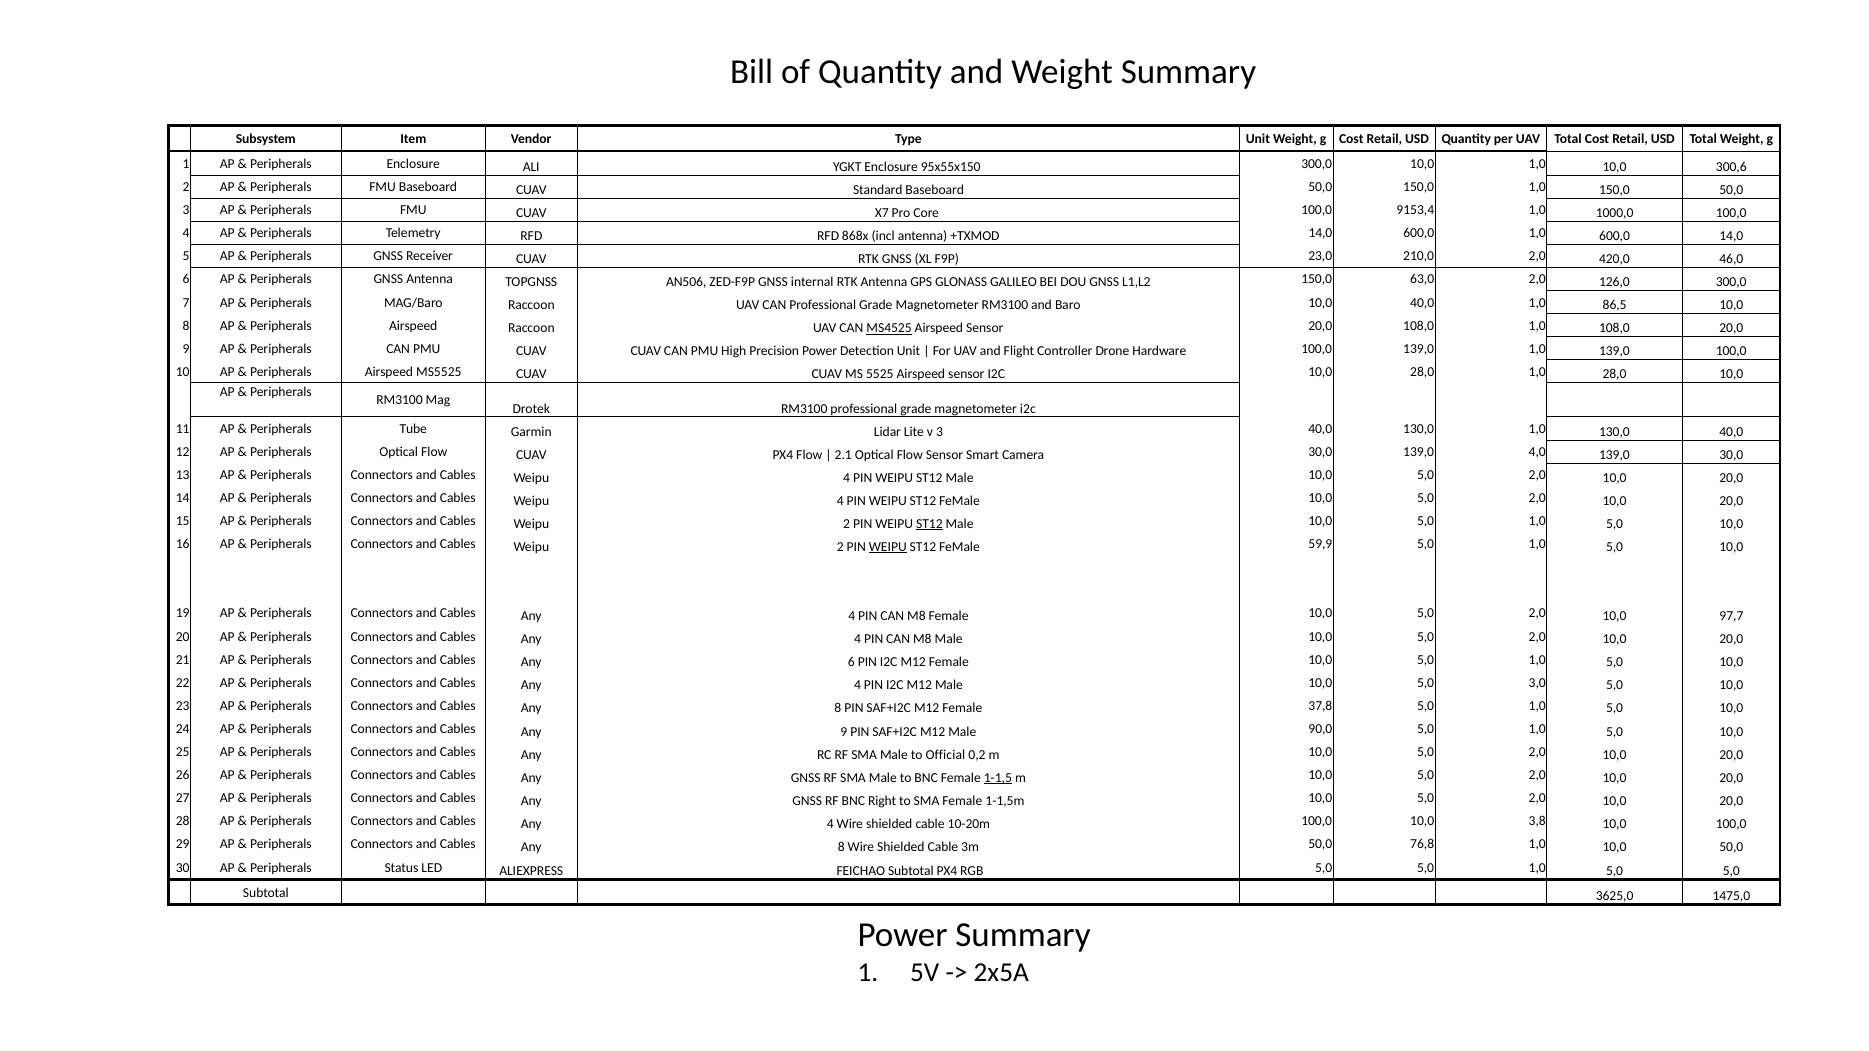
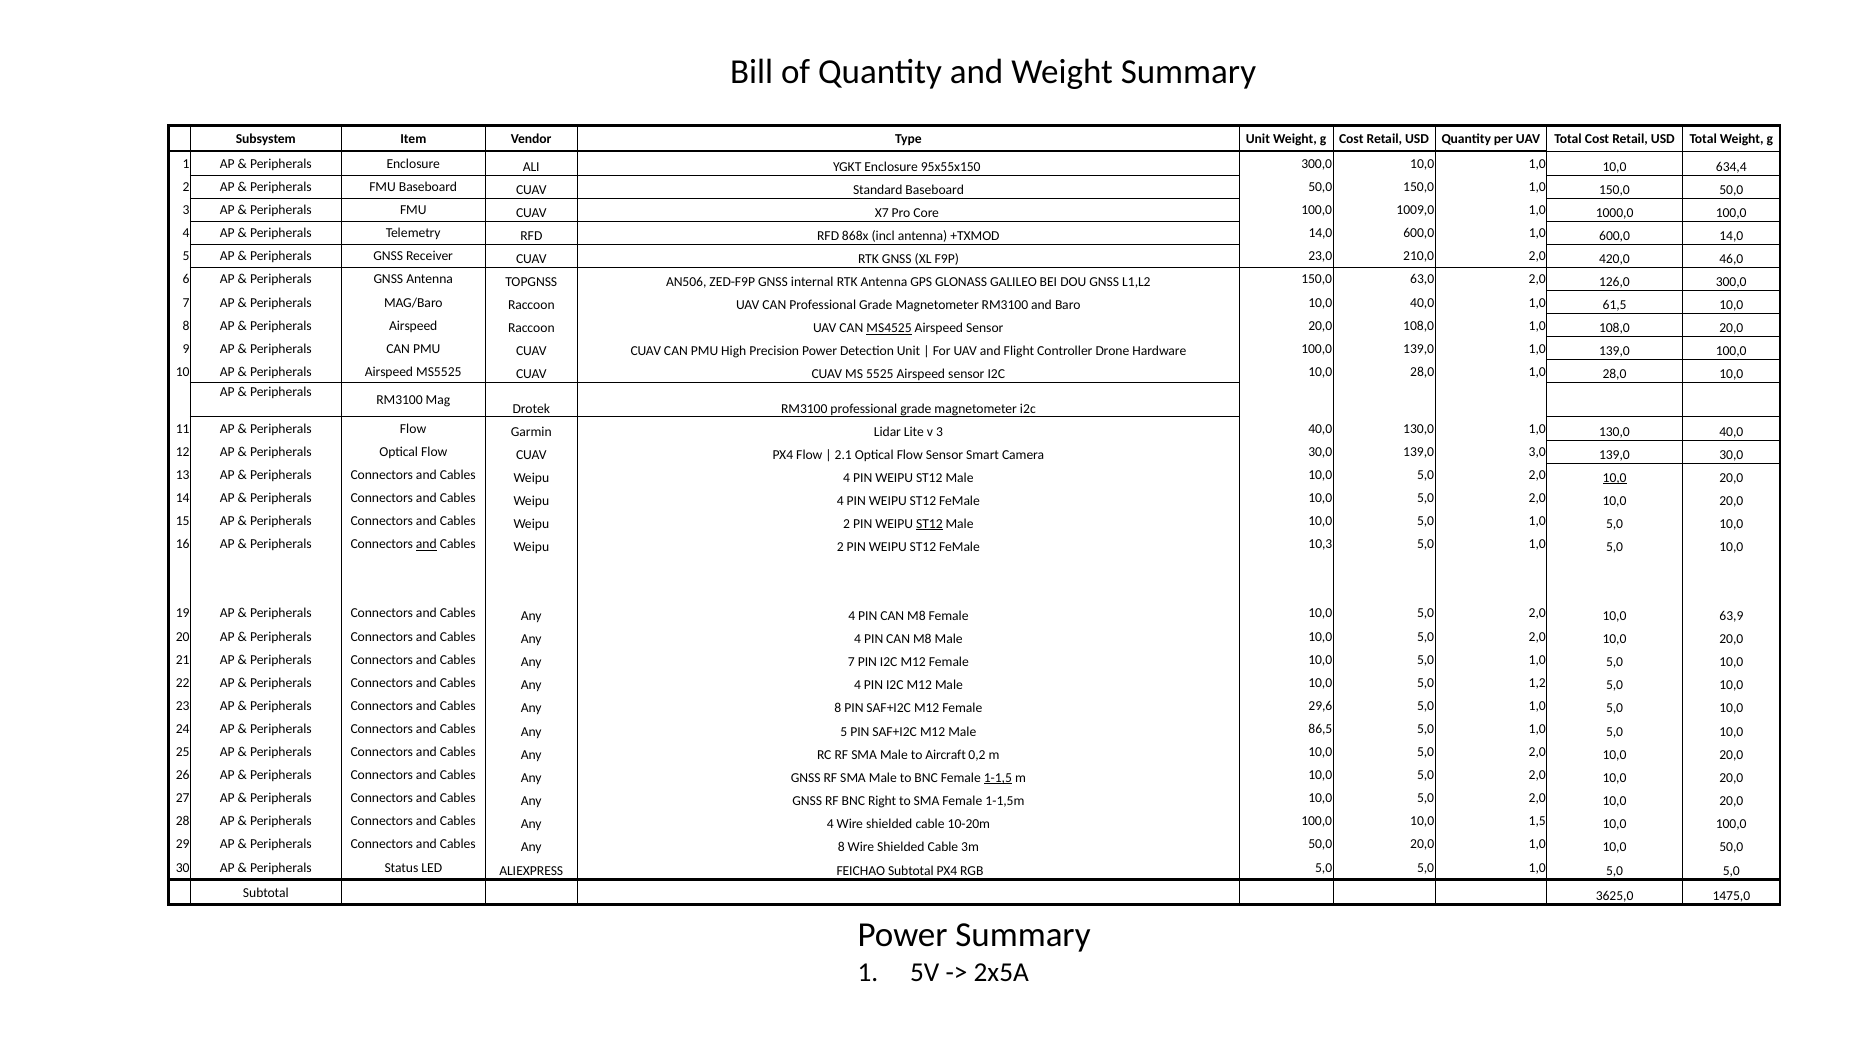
300,6: 300,6 -> 634,4 (1731, 167)
9153,4: 9153,4 -> 1009,0 (1415, 210)
86,5: 86,5 -> 61,5 (1615, 305)
Peripherals Tube: Tube -> Flow (413, 429)
4,0: 4,0 -> 3,0 (1537, 452)
10,0 underline: none -> present (1615, 478)
and underline: none -> present (426, 544)
WEIPU underline: present -> none (888, 547)
59,9: 59,9 -> 10,3 (1320, 544)
97,7: 97,7 -> 63,9 (1731, 616)
Any 6: 6 -> 7 (851, 663)
3,0: 3,0 -> 1,2 (1537, 683)
37,8: 37,8 -> 29,6 (1320, 706)
Any 9: 9 -> 5 (844, 732)
90,0: 90,0 -> 86,5 (1320, 729)
Official: Official -> Aircraft (946, 755)
3,8: 3,8 -> 1,5 (1537, 821)
50,0 76,8: 76,8 -> 20,0 (1422, 844)
